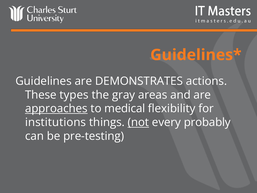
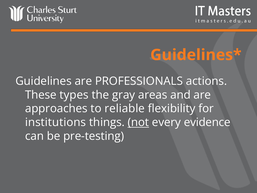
DEMONSTRATES: DEMONSTRATES -> PROFESSIONALS (139, 81)
approaches underline: present -> none (56, 108)
medical: medical -> reliable (125, 108)
probably: probably -> evidence (207, 122)
